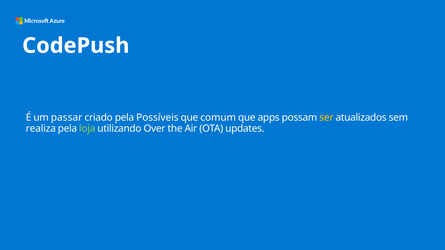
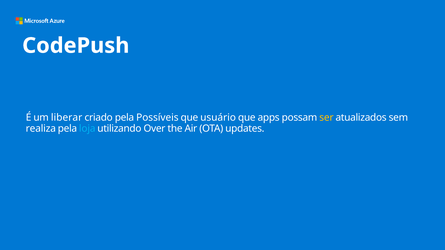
passar: passar -> liberar (67, 118)
comum: comum -> usuário (218, 118)
loja colour: light green -> light blue (87, 129)
